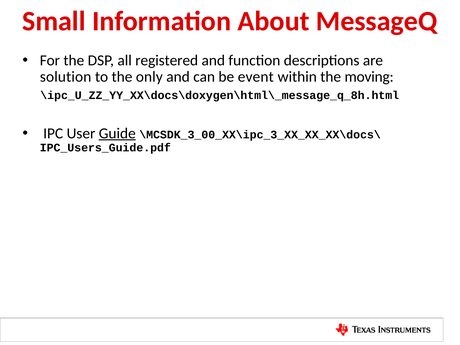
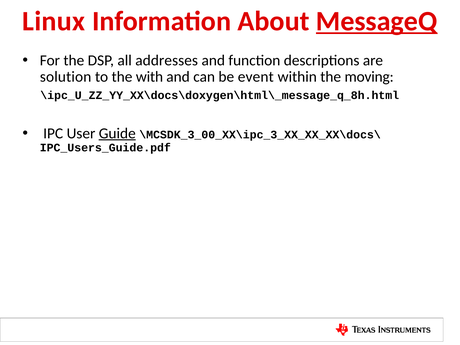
Small: Small -> Linux (54, 21)
MessageQ underline: none -> present (377, 21)
registered: registered -> addresses (167, 60)
only: only -> with (149, 77)
